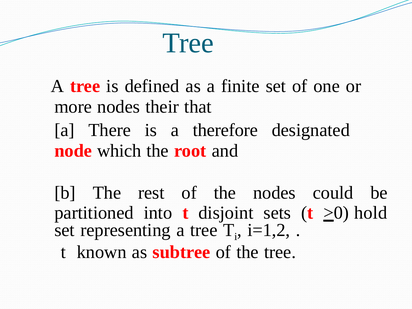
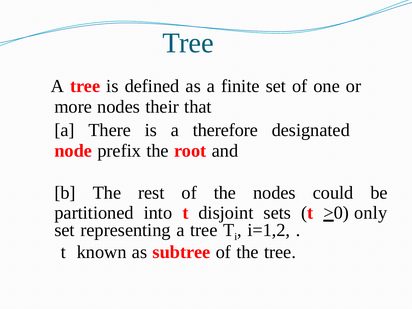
which: which -> prefix (119, 151)
hold: hold -> only (371, 213)
